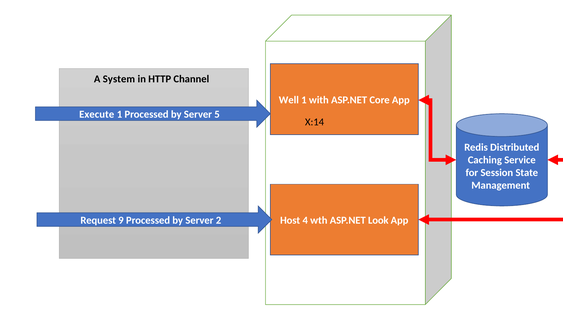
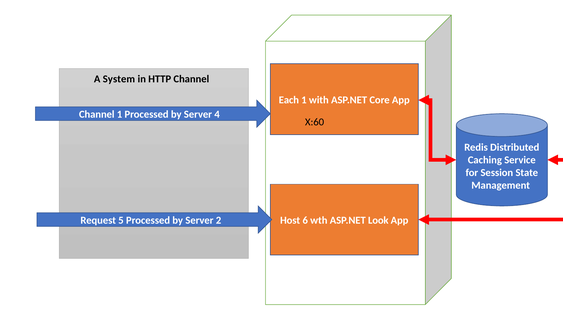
Well: Well -> Each (289, 100)
Execute: Execute -> Channel (97, 114)
5: 5 -> 4 (217, 114)
X:14: X:14 -> X:60 (315, 122)
9: 9 -> 5 (121, 220)
4: 4 -> 6 (305, 220)
